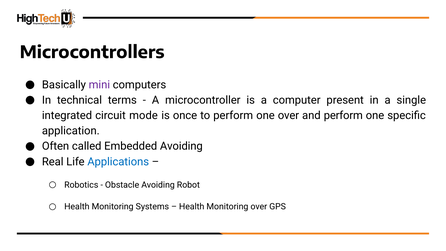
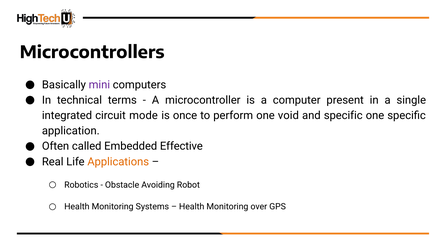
one over: over -> void (288, 115)
and perform: perform -> specific (343, 115)
Embedded Avoiding: Avoiding -> Effective (181, 146)
Applications colour: blue -> orange (118, 162)
